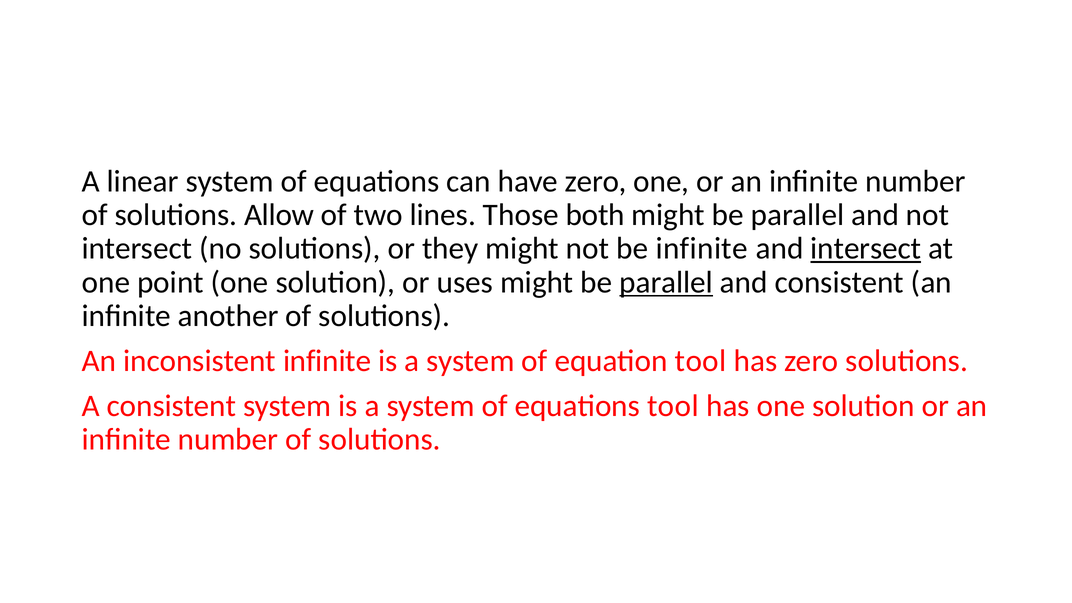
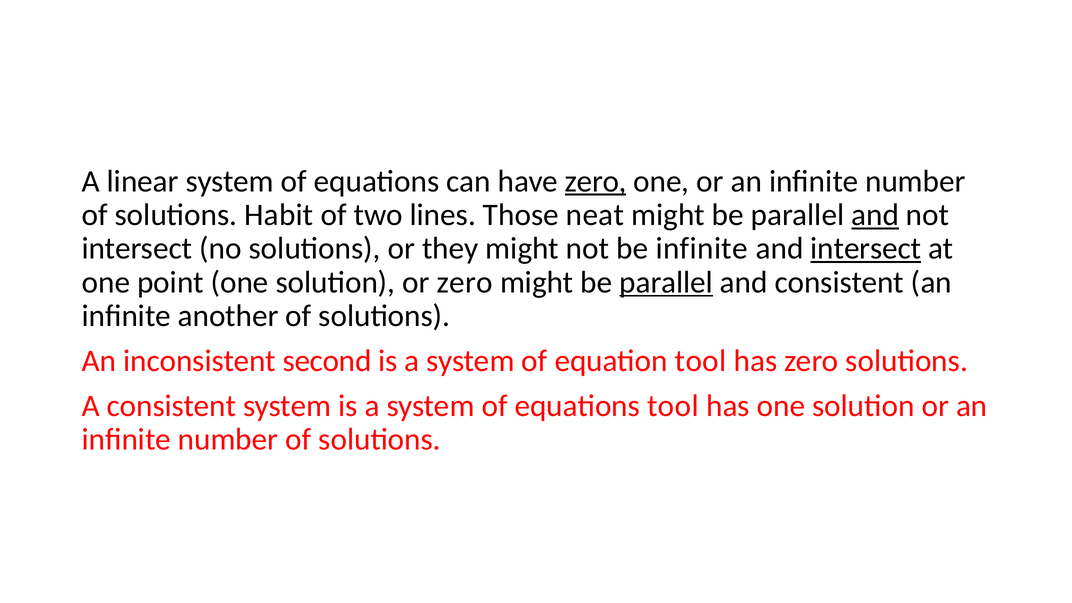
zero underline: none -> present (596, 181)
Allow: Allow -> Habit (279, 215)
both: both -> neat (595, 215)
and underline: none -> present (875, 215)
or uses: uses -> zero (465, 282)
inconsistent infinite: infinite -> second (327, 361)
